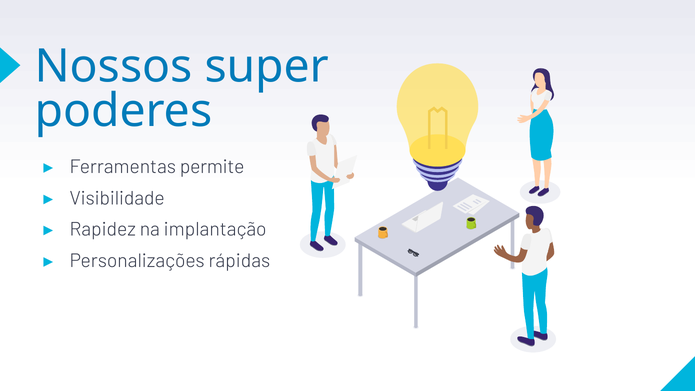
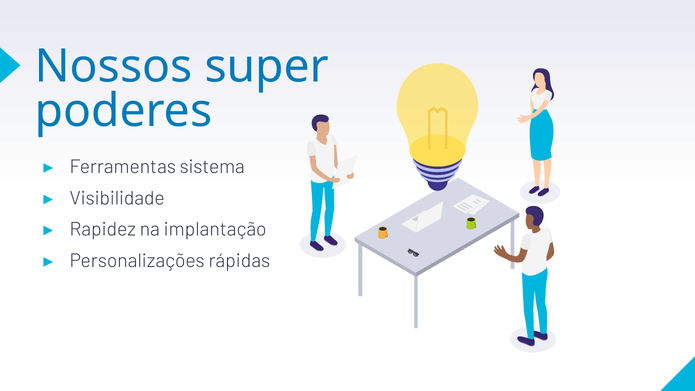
permite: permite -> sistema (212, 167)
